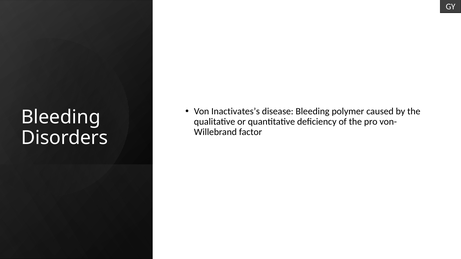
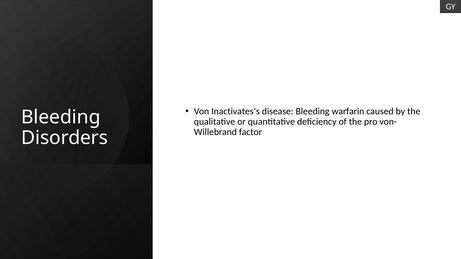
polymer: polymer -> warfarin (348, 111)
